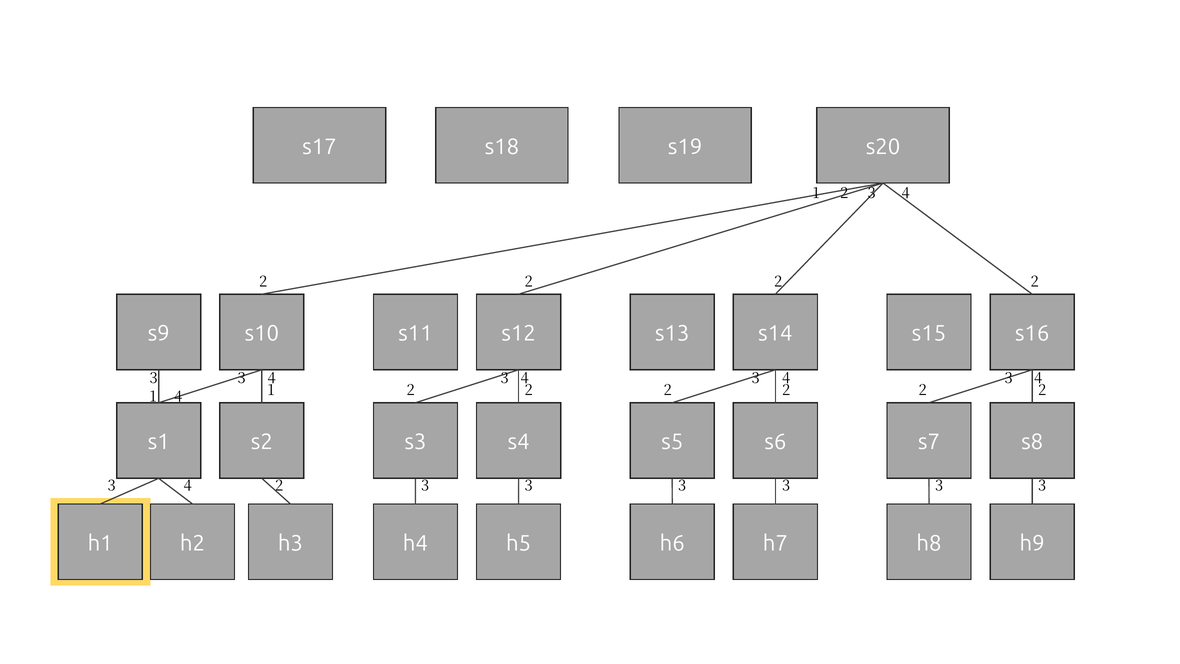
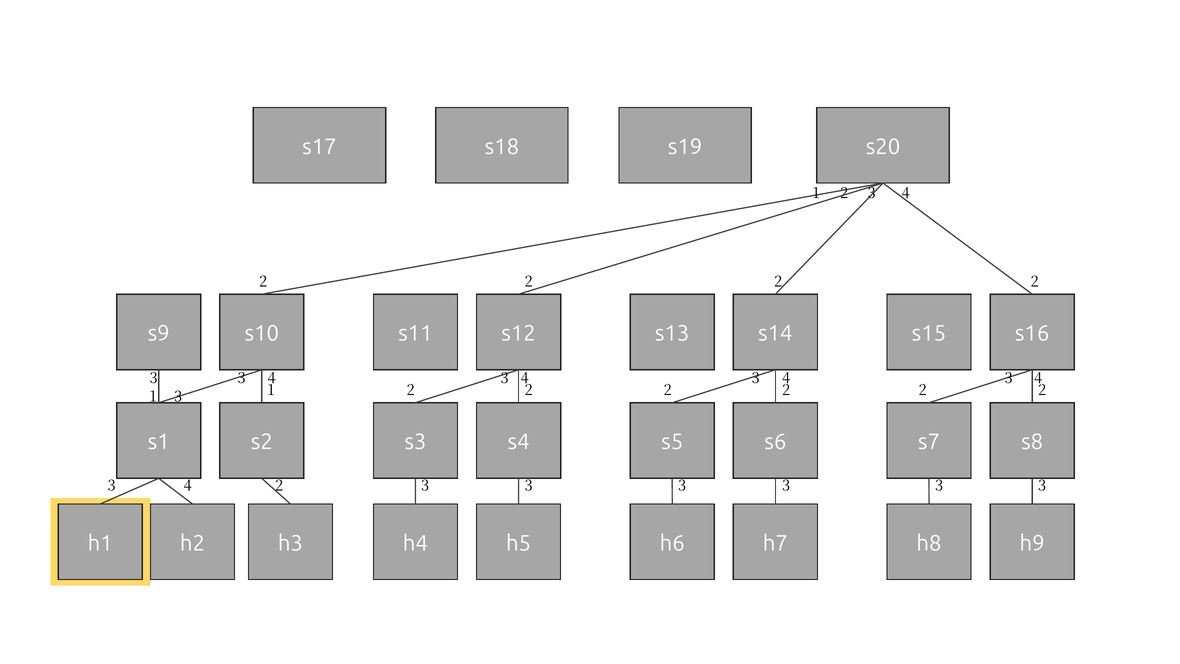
4: 4 -> 3 (178, 397)
